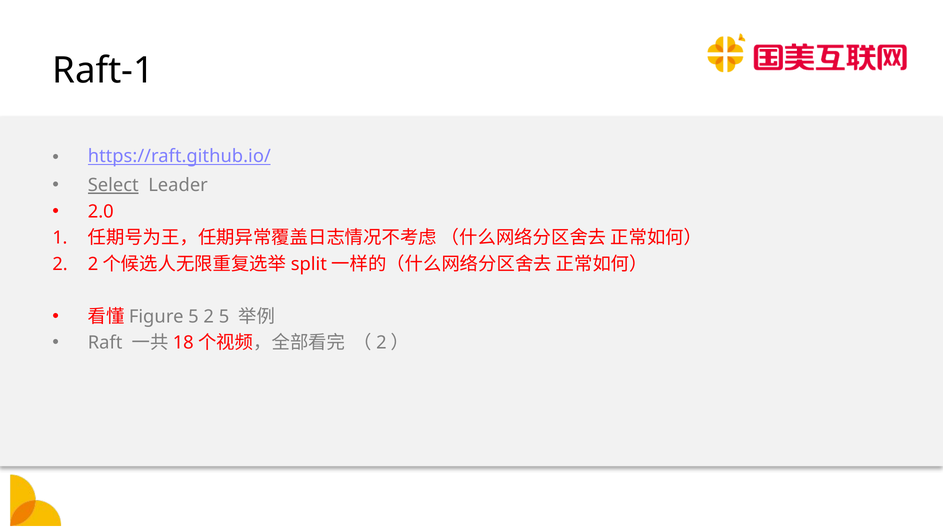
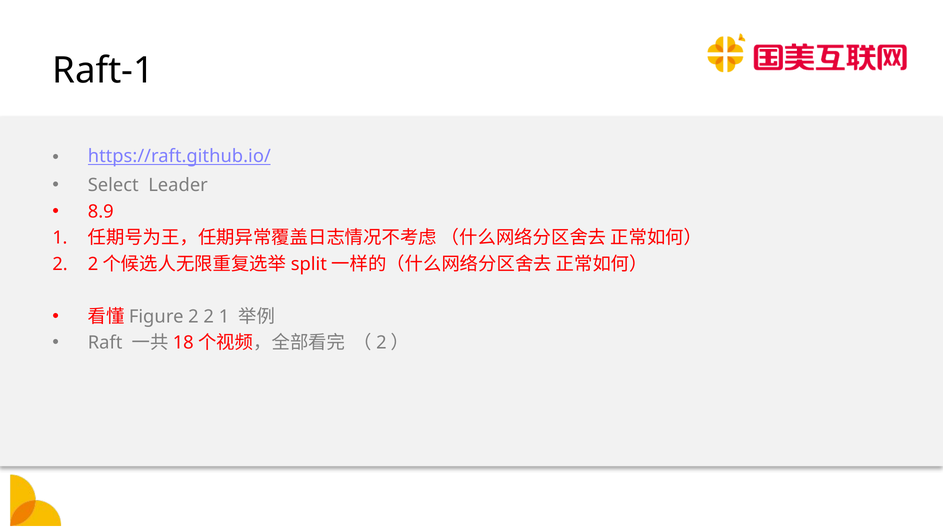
Select underline: present -> none (113, 185)
2.0: 2.0 -> 8.9 (101, 211)
5: 5 -> 2 (193, 316)
2 5: 5 -> 1 (224, 316)
